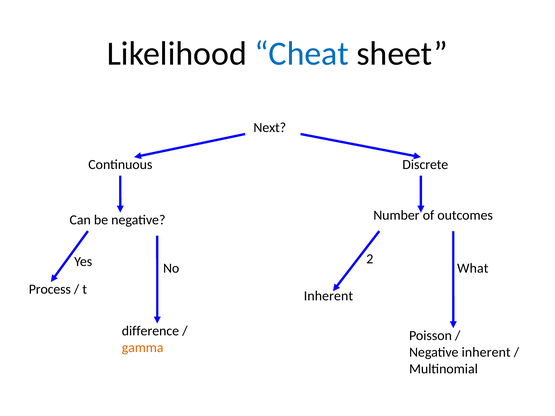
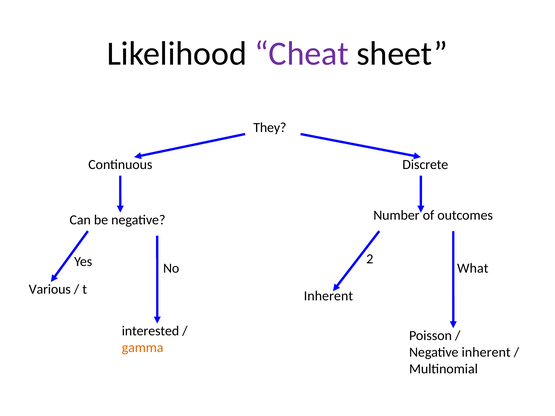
Cheat colour: blue -> purple (302, 54)
Next: Next -> They (270, 128)
Process: Process -> Various (50, 290)
difference: difference -> interested (150, 331)
